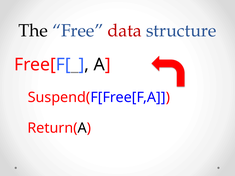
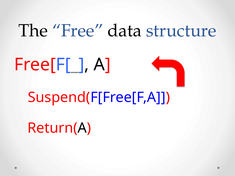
data colour: red -> black (125, 31)
